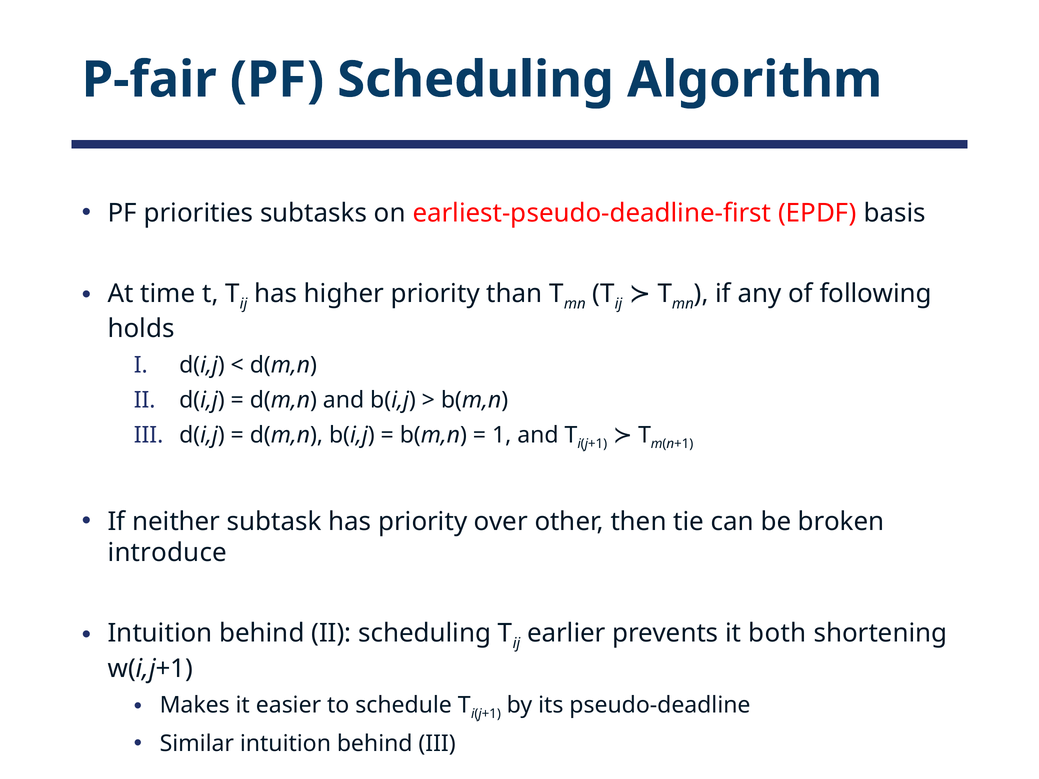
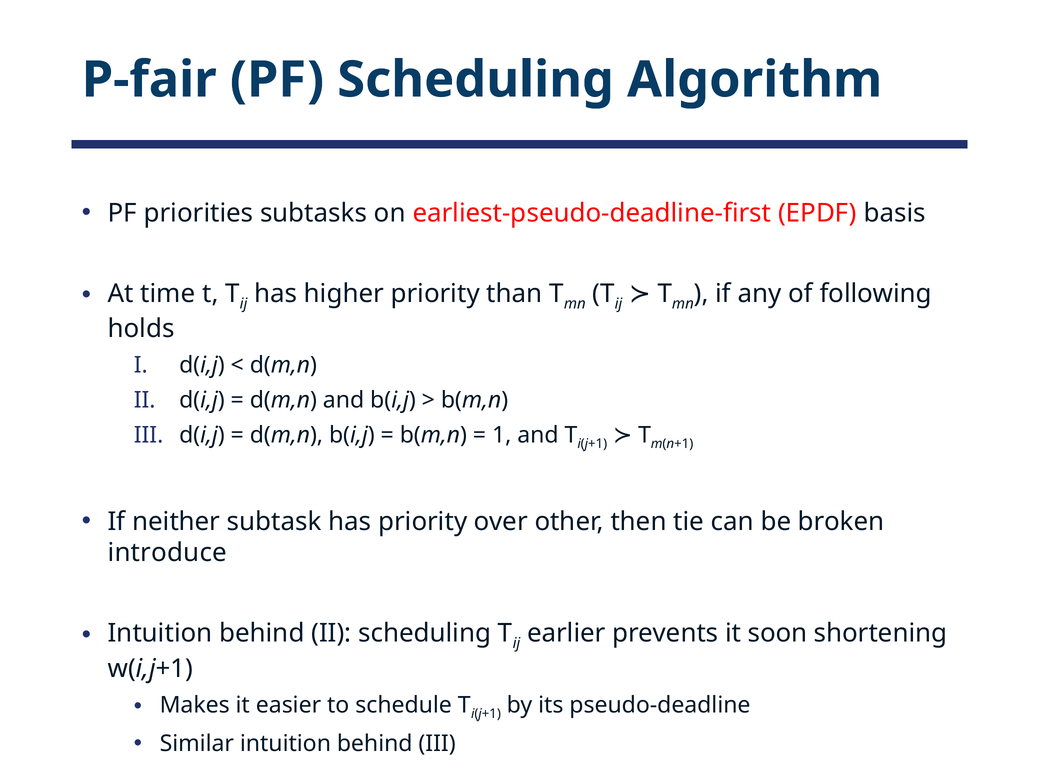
both: both -> soon (778, 633)
